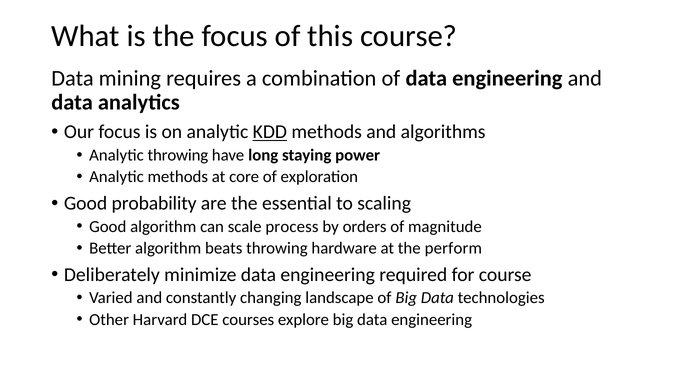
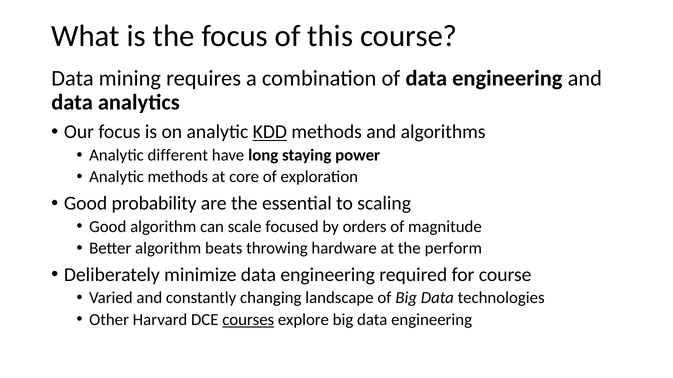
Analytic throwing: throwing -> different (178, 155)
process: process -> focused (292, 227)
courses underline: none -> present (248, 320)
